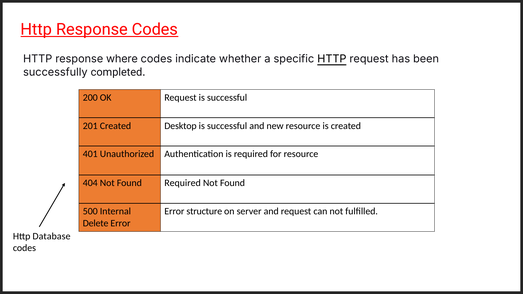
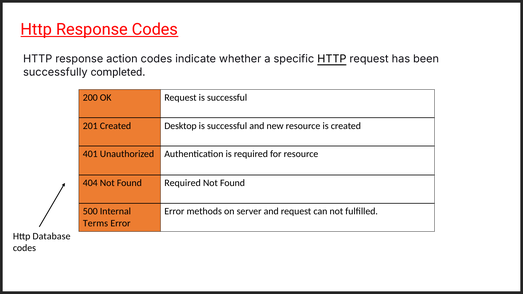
where: where -> action (122, 59)
structure: structure -> methods (204, 211)
Delete: Delete -> Terms (95, 223)
